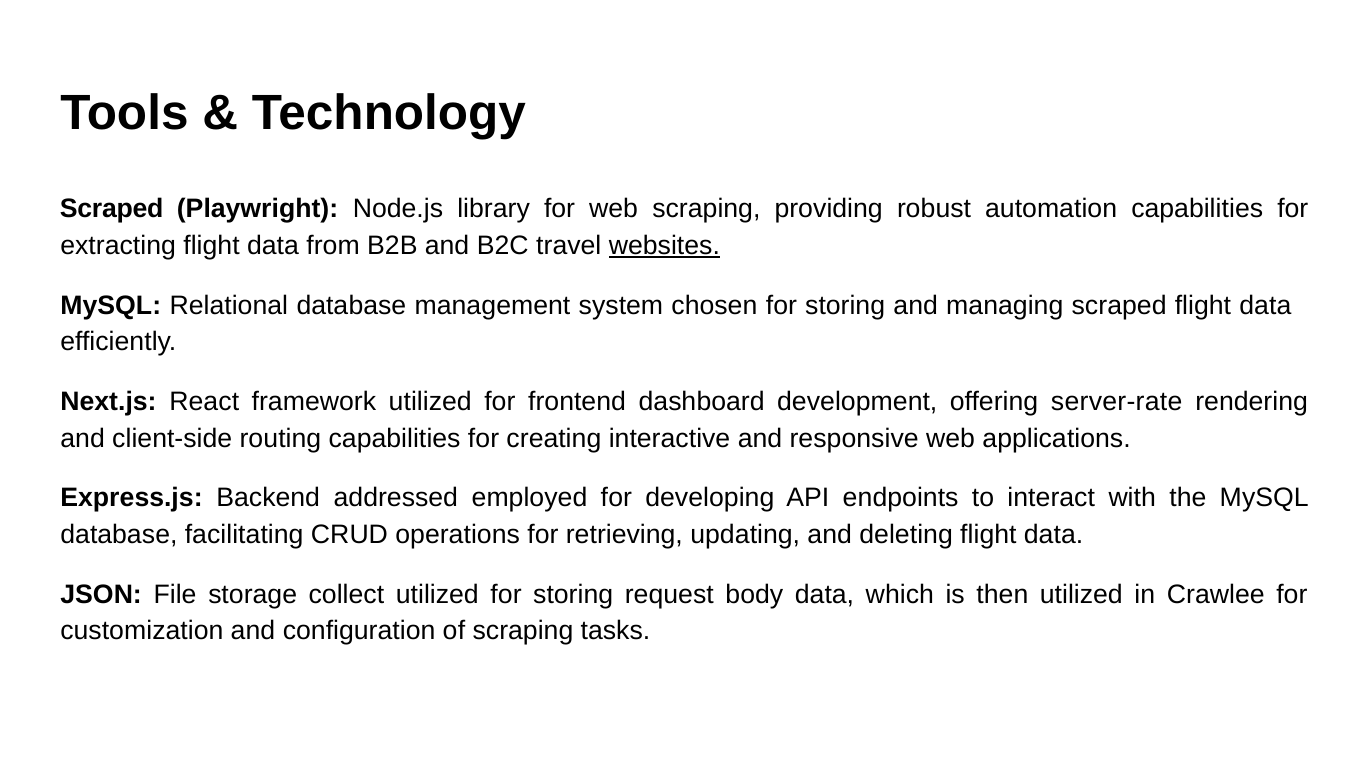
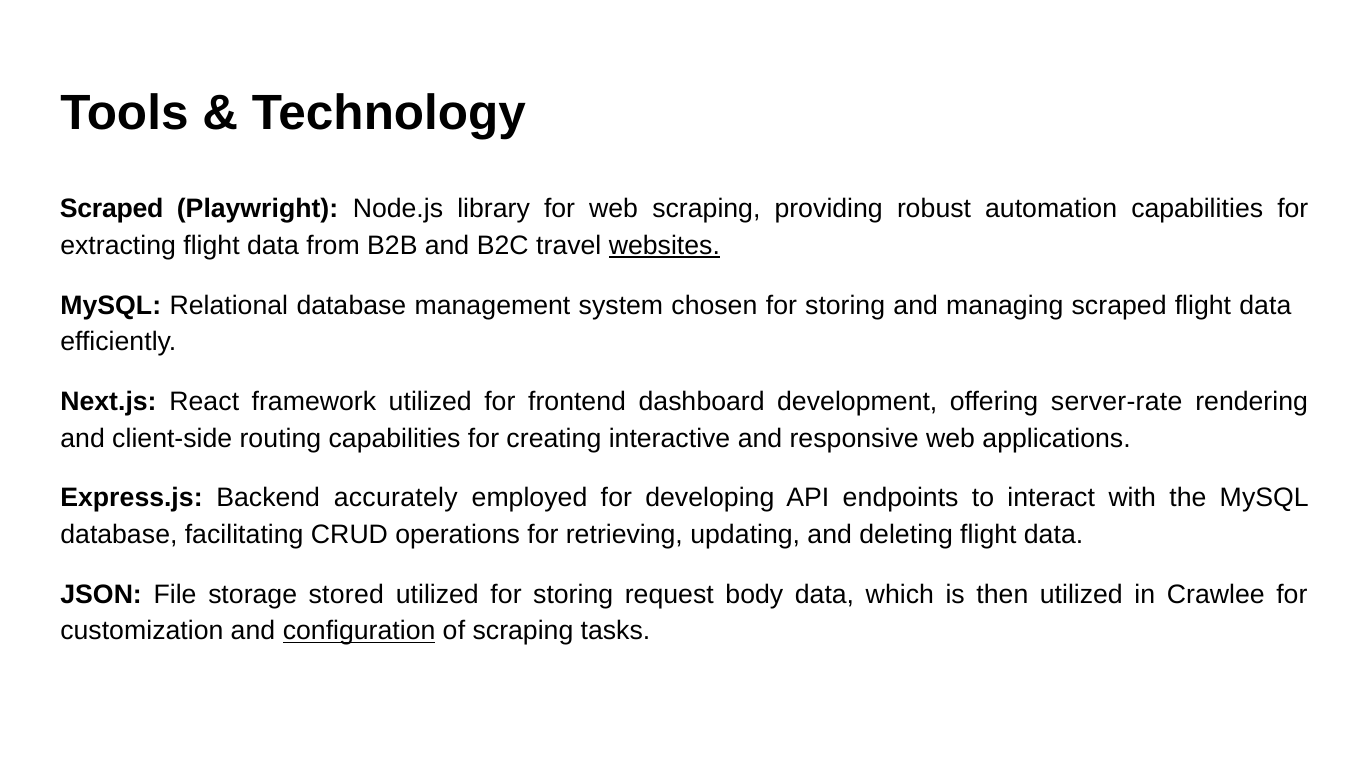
addressed: addressed -> accurately (396, 498)
collect: collect -> stored (346, 594)
configuration underline: none -> present (359, 631)
